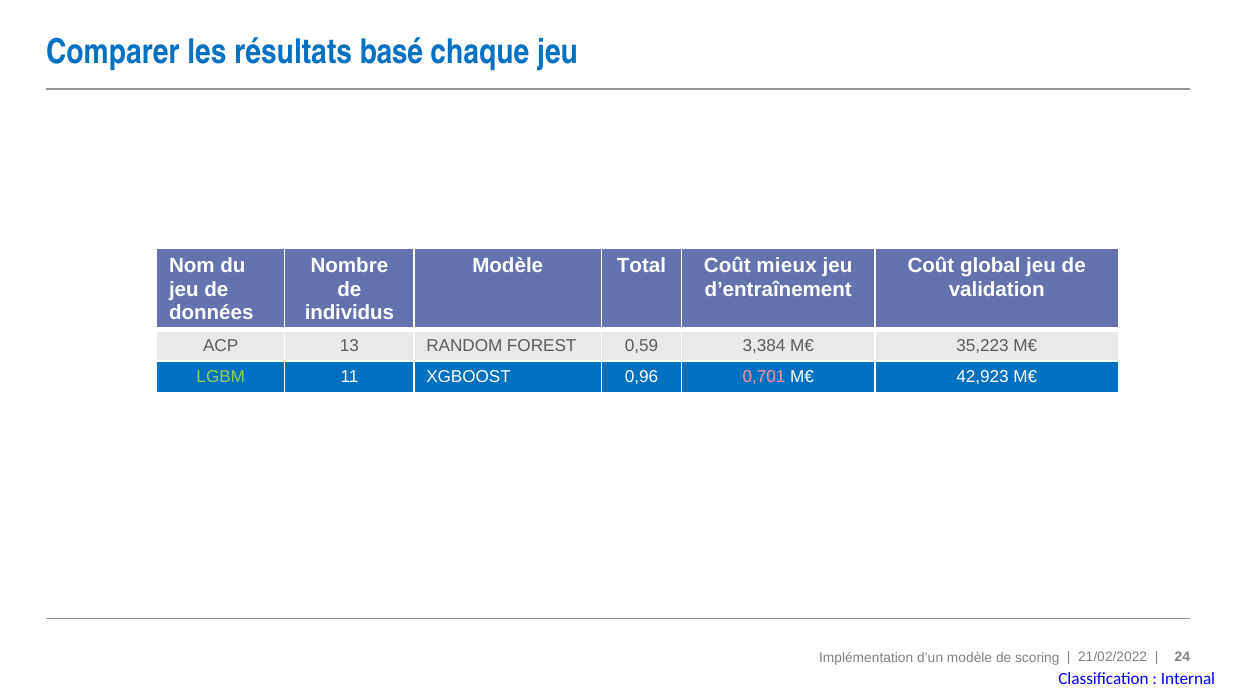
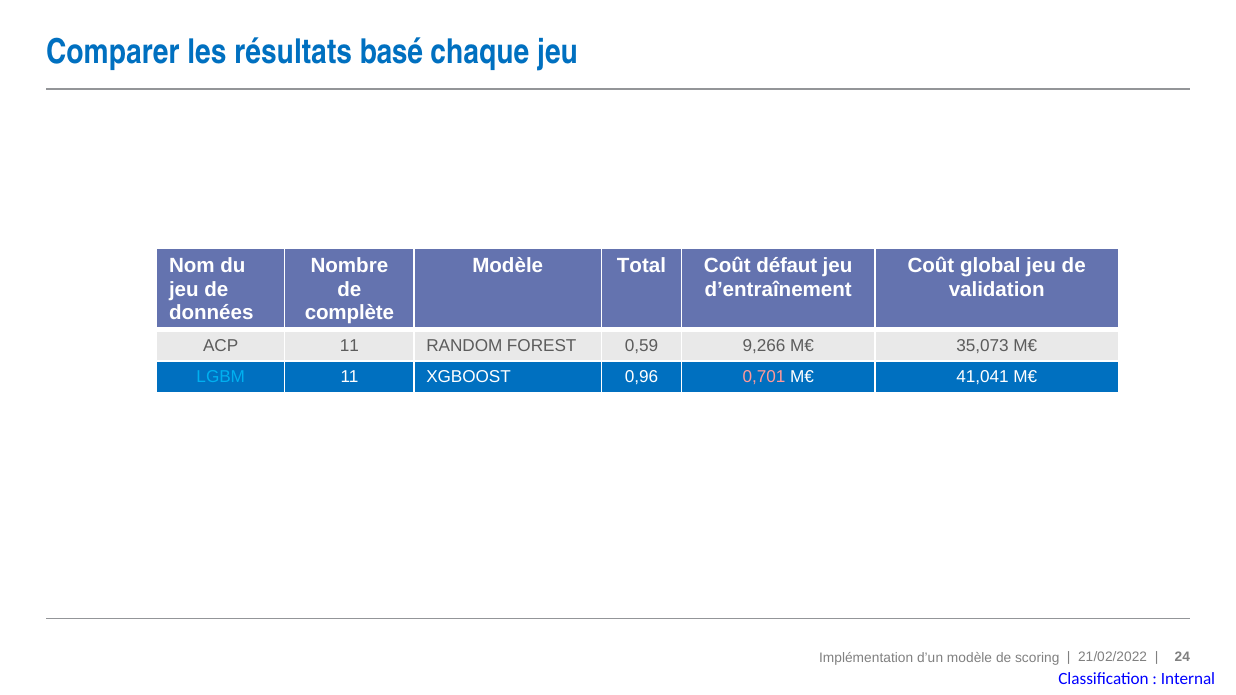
mieux: mieux -> défaut (787, 266)
individus: individus -> complète (349, 312)
ACP 13: 13 -> 11 (349, 346)
3,384: 3,384 -> 9,266 (764, 346)
35,223: 35,223 -> 35,073 (983, 346)
LGBM colour: light green -> light blue (221, 377)
42,923: 42,923 -> 41,041 (983, 377)
